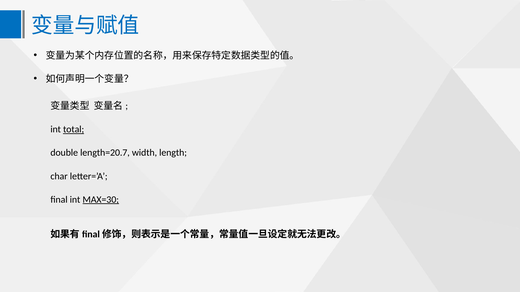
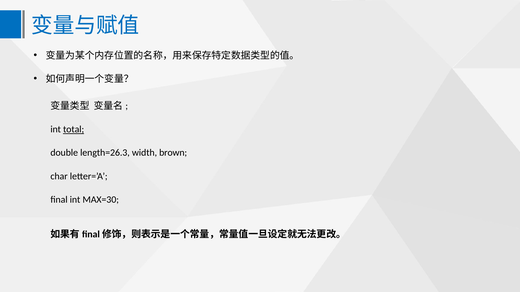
length=20.7: length=20.7 -> length=26.3 (105, 153)
length: length -> brown (173, 153)
MAX=30 underline: present -> none (101, 200)
